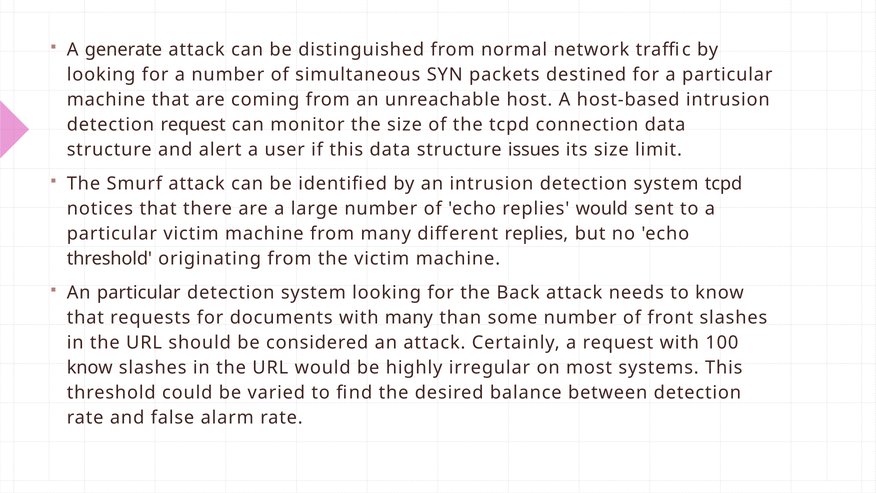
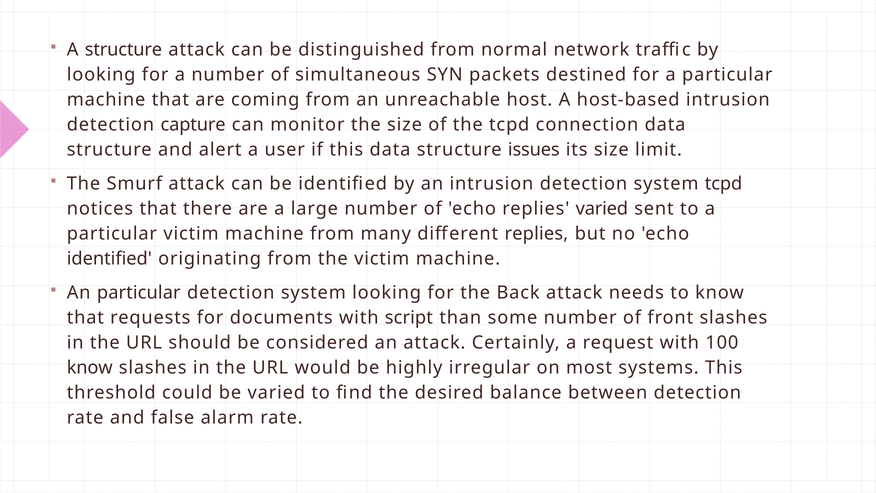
A generate: generate -> structure (123, 50)
detection request: request -> capture (193, 125)
replies would: would -> varied (602, 209)
threshold: threshold -> identified (109, 258)
with many: many -> script (409, 318)
